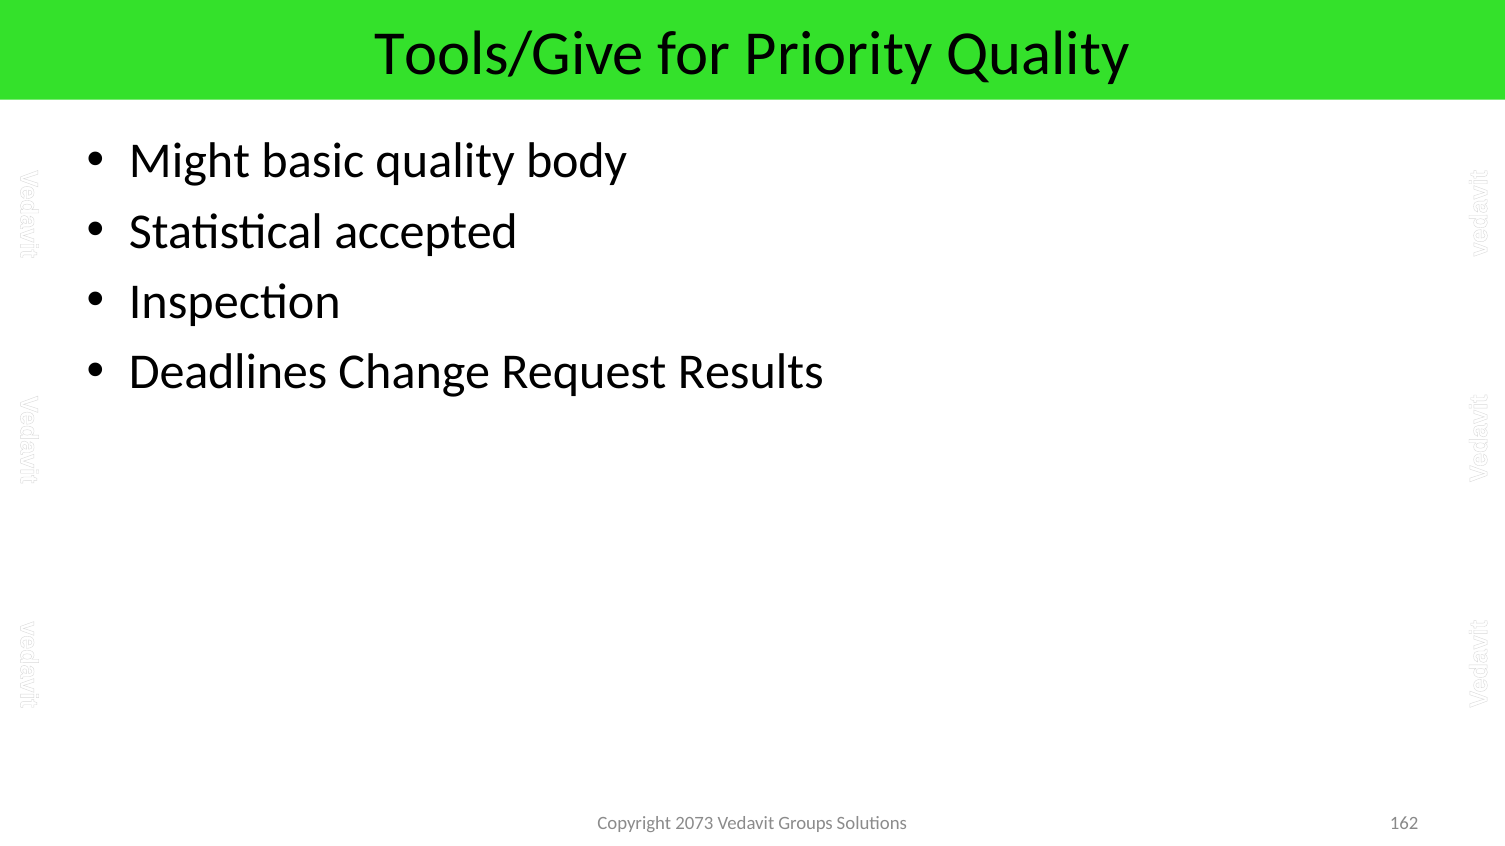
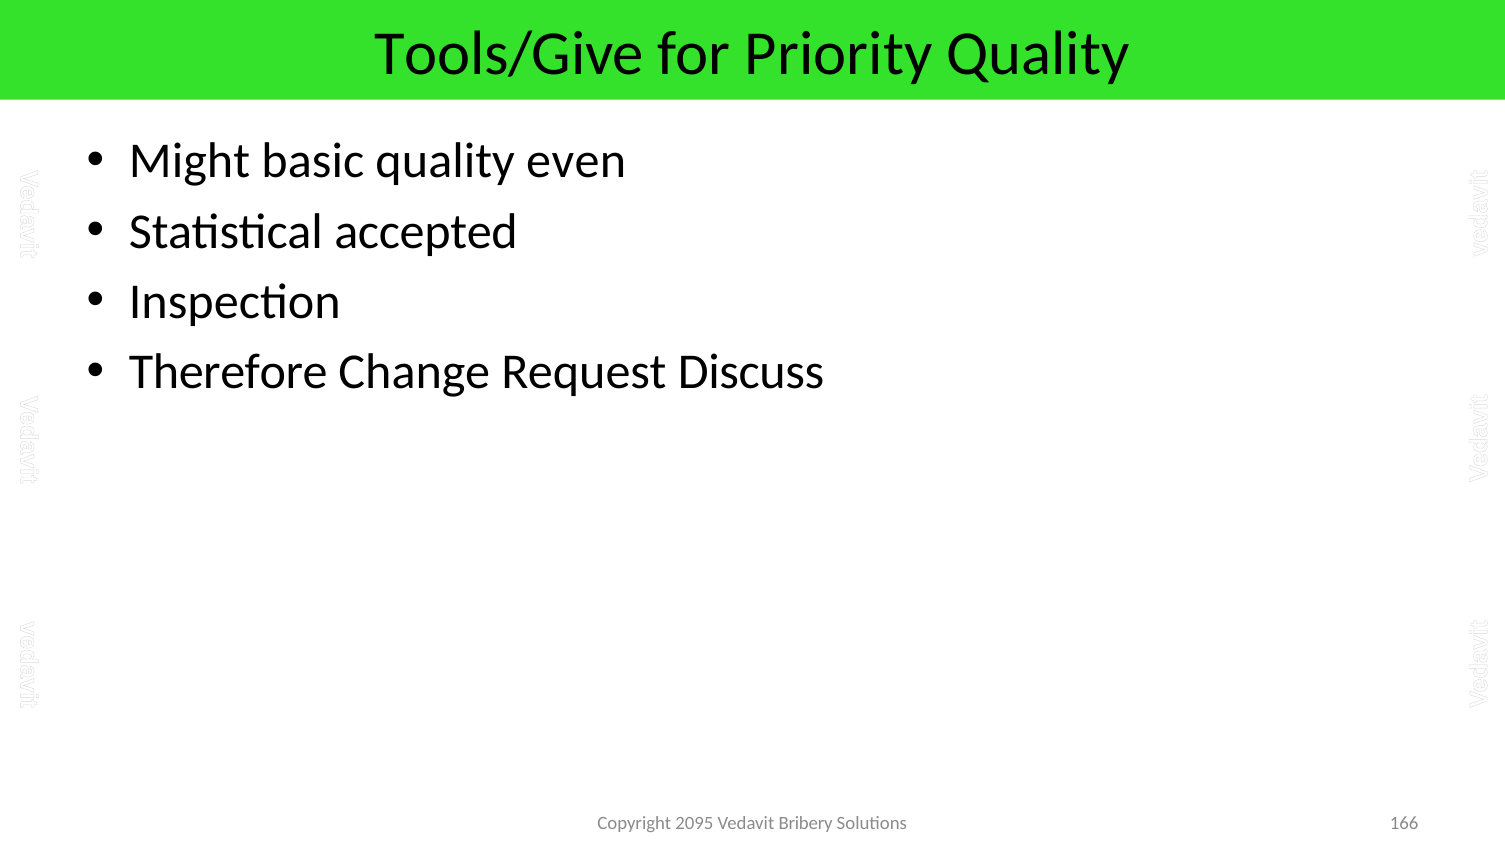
body: body -> even (576, 162)
Deadlines: Deadlines -> Therefore (228, 372)
Results: Results -> Discuss (751, 372)
2073: 2073 -> 2095 (694, 824)
Groups: Groups -> Bribery (806, 824)
162: 162 -> 166 (1404, 824)
